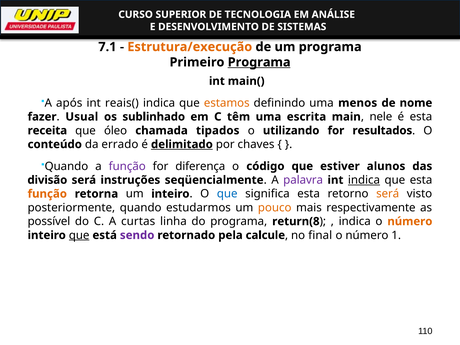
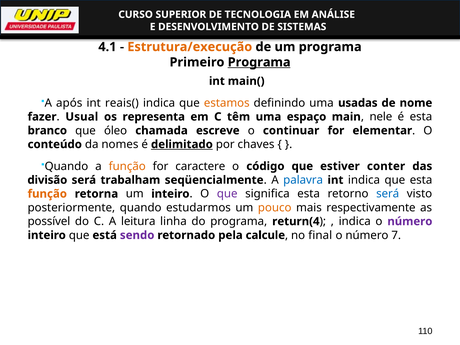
7.1: 7.1 -> 4.1 (107, 47)
menos: menos -> usadas (358, 103)
sublinhado: sublinhado -> representa (154, 117)
escrita: escrita -> espaço (307, 117)
receita: receita -> branco (47, 131)
tipados: tipados -> escreve (218, 131)
utilizando: utilizando -> continuar (291, 131)
resultados: resultados -> elementar (382, 131)
errado: errado -> nomes (120, 144)
função colour: purple -> orange (127, 166)
diferença: diferença -> caractere (200, 166)
alunos: alunos -> conter (386, 166)
instruções: instruções -> trabalham (130, 180)
palavra colour: purple -> blue (303, 180)
indica underline: present -> none (364, 180)
que colour: blue -> purple (227, 194)
será colour: orange -> blue (388, 194)
curtas: curtas -> leitura (138, 221)
return(8: return(8 -> return(4 (296, 221)
número colour: orange -> purple (410, 221)
que underline: present -> none (79, 235)
1: 1 -> 7 (396, 235)
